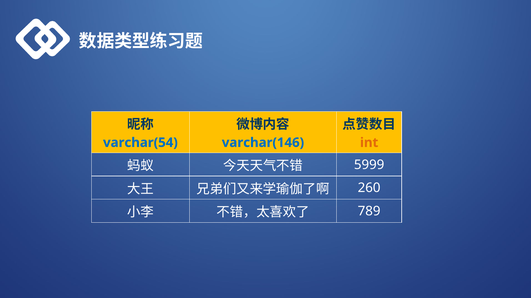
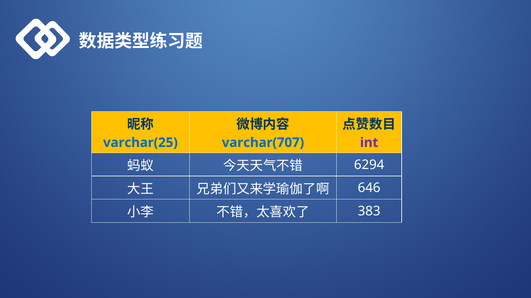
varchar(54: varchar(54 -> varchar(25 (140, 143)
varchar(146: varchar(146 -> varchar(707 (263, 143)
int colour: orange -> purple (369, 143)
5999: 5999 -> 6294 (369, 165)
260: 260 -> 646 (369, 188)
789: 789 -> 383 (369, 212)
